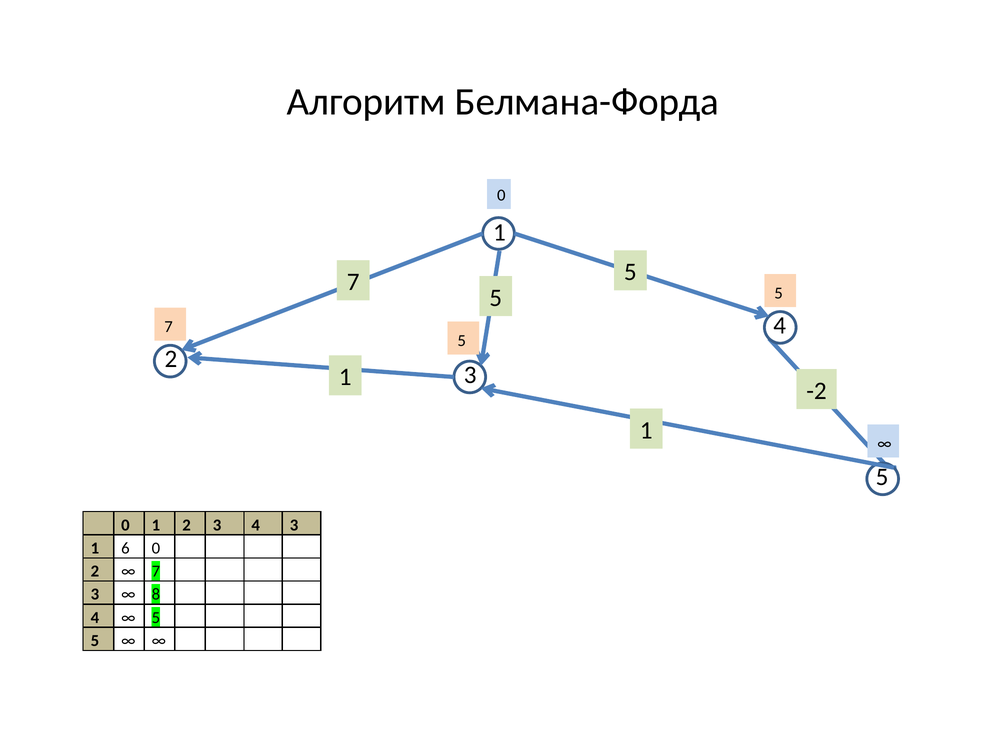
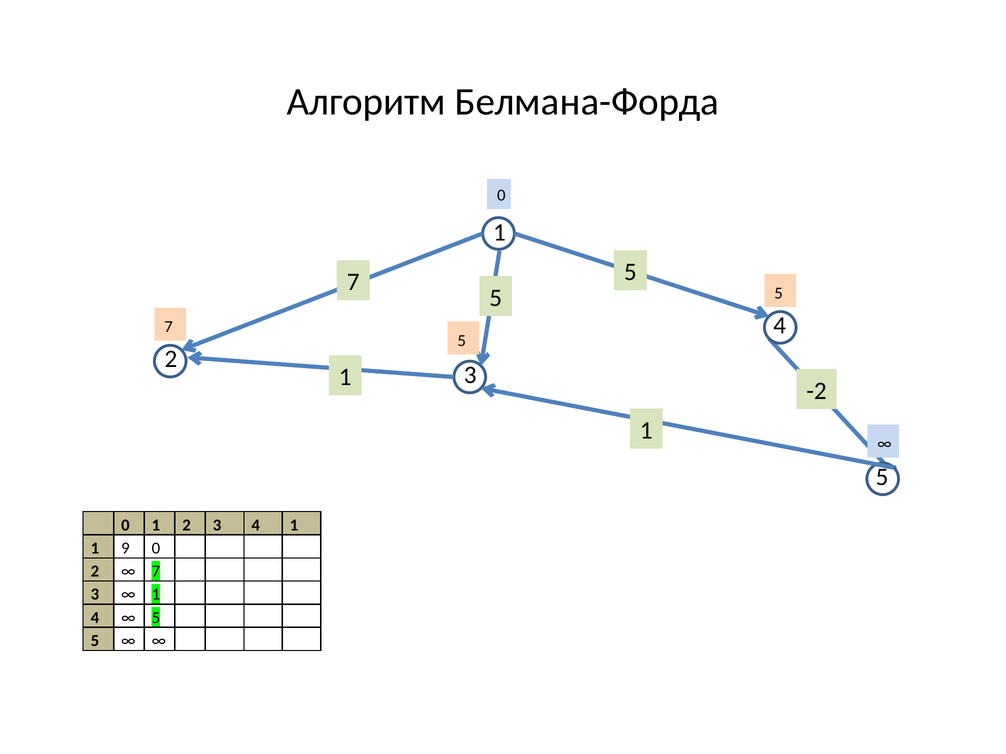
4 3: 3 -> 1 (294, 525)
6: 6 -> 9 (125, 549)
8: 8 -> 1 (156, 595)
